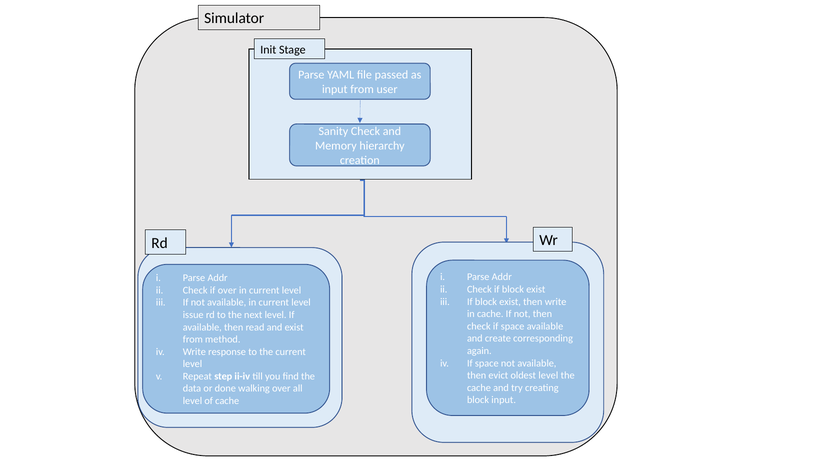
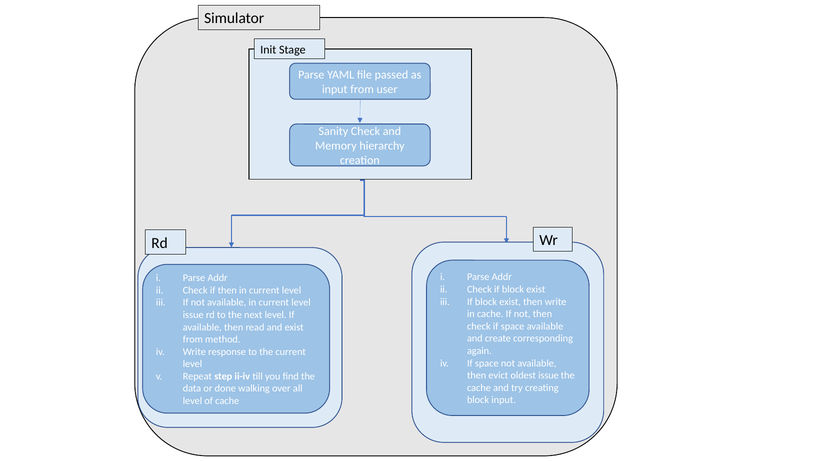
if over: over -> then (227, 290)
oldest level: level -> issue (548, 375)
